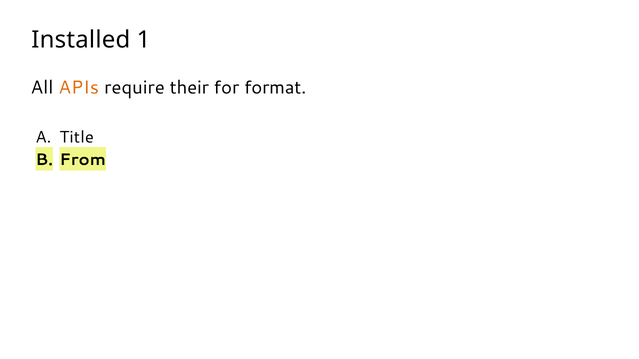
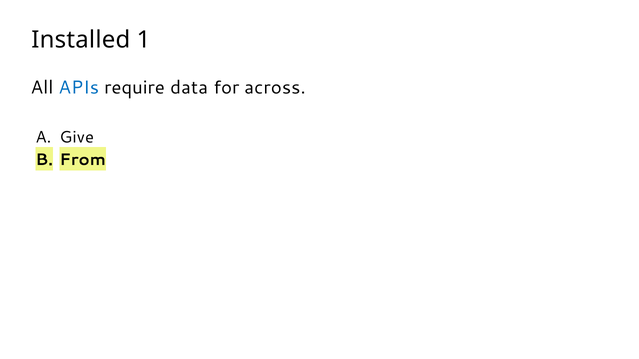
APIs colour: orange -> blue (79, 88)
their: their -> data (189, 88)
format: format -> across (275, 88)
Title: Title -> Give (77, 137)
